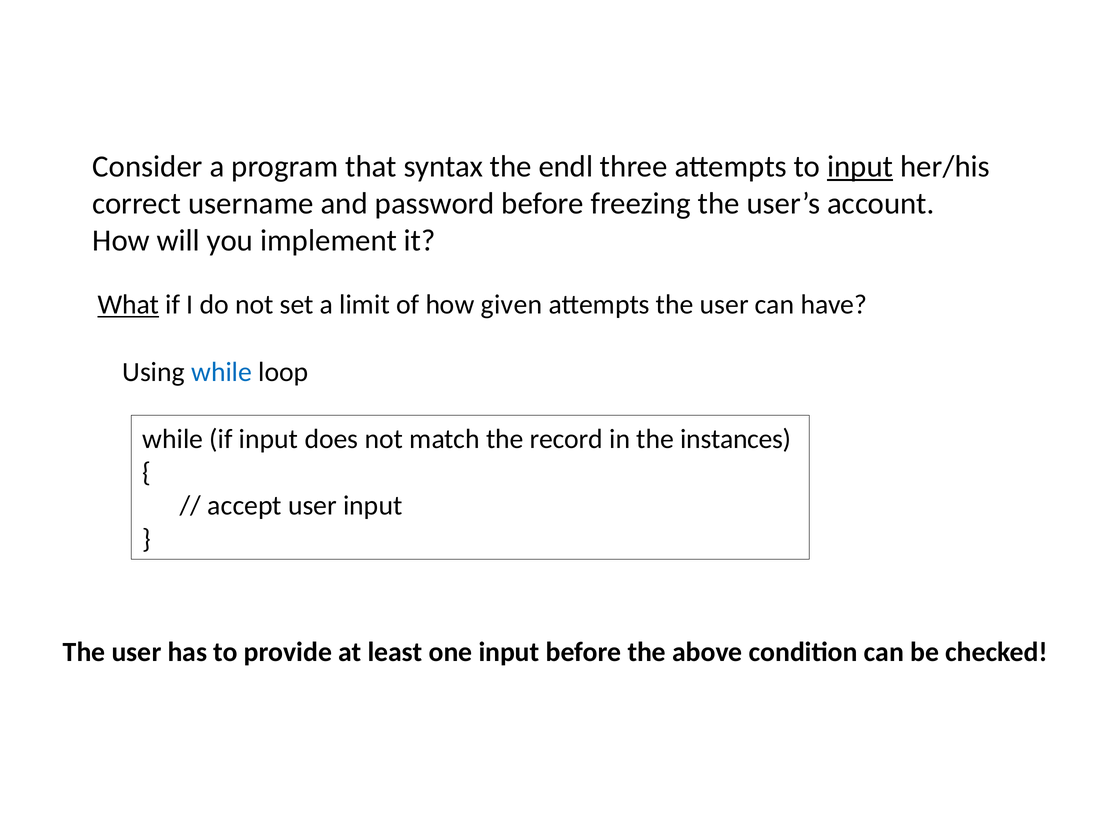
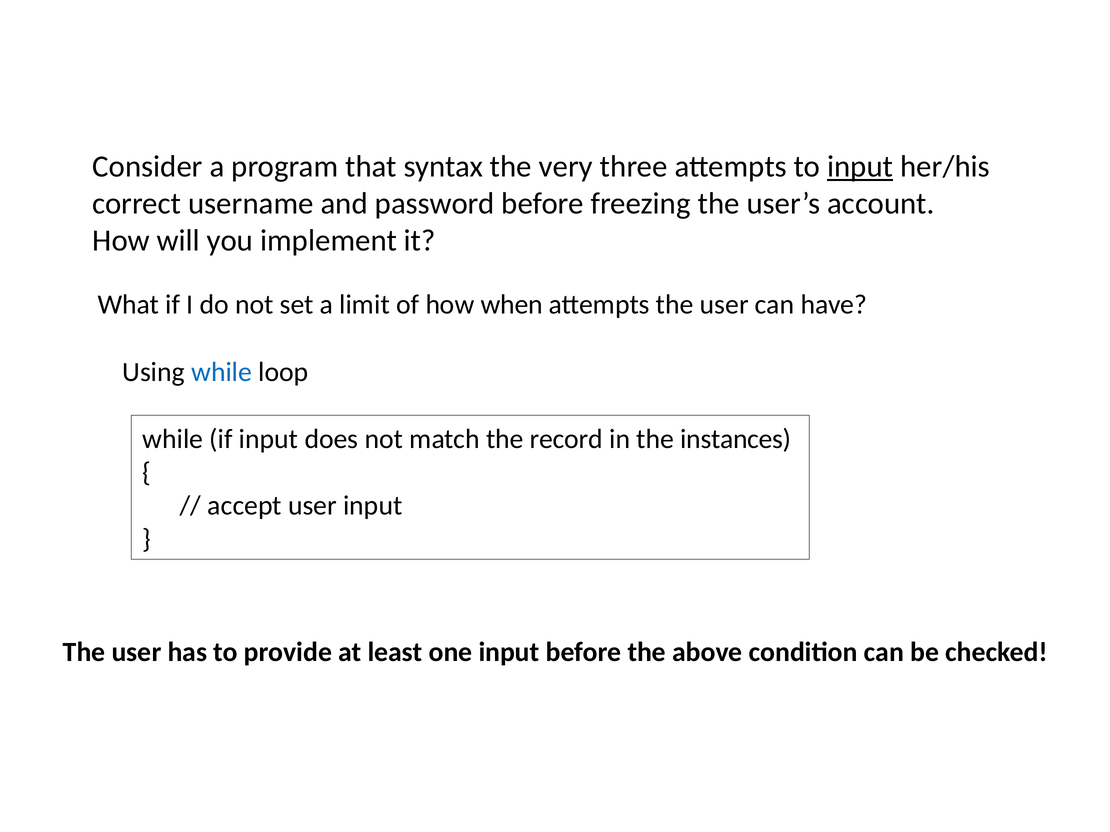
endl: endl -> very (566, 167)
What underline: present -> none (128, 305)
given: given -> when (512, 305)
